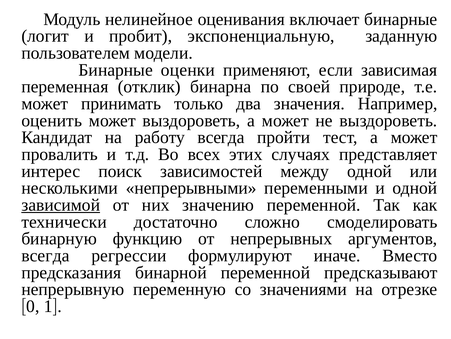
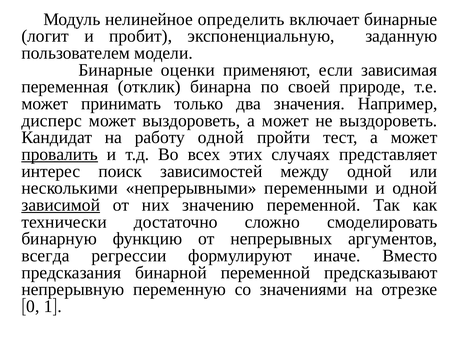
оценивания: оценивания -> определить (241, 19)
оценить: оценить -> дисперс (52, 120)
работу всегда: всегда -> одной (221, 137)
провалить underline: none -> present (60, 154)
